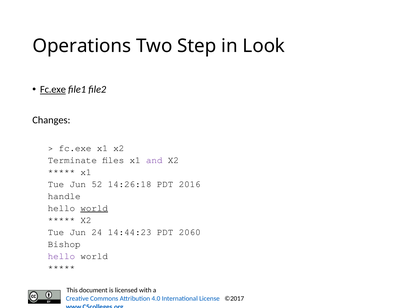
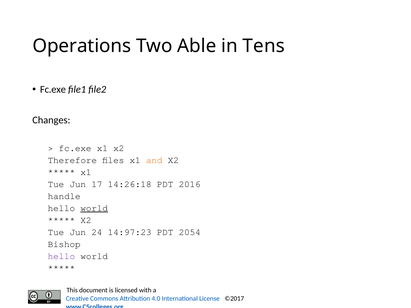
Step: Step -> Able (197, 46)
Look: Look -> Tens (264, 46)
Fc.exe underline: present -> none (53, 90)
Terminate: Terminate -> Therefore (72, 160)
and colour: purple -> orange (154, 160)
52: 52 -> 17 (97, 184)
14:44:23: 14:44:23 -> 14:97:23 (130, 232)
2060: 2060 -> 2054 (190, 232)
